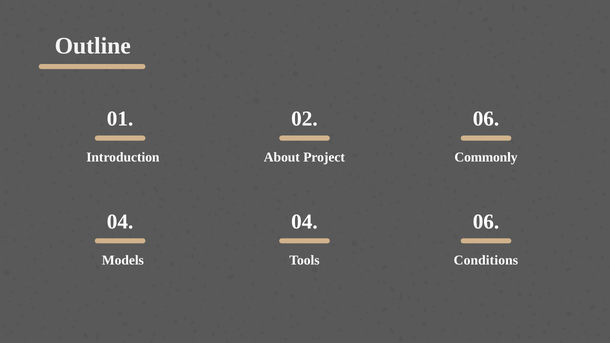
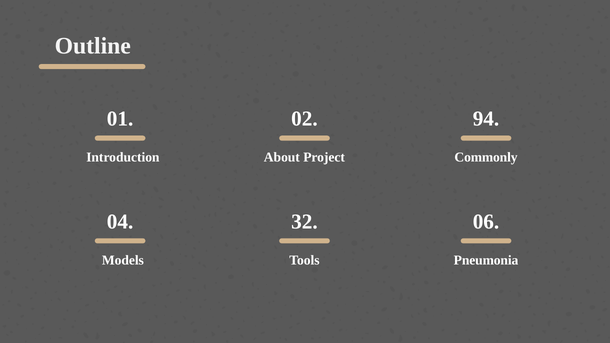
02 06: 06 -> 94 (486, 119)
04 04: 04 -> 32 (304, 222)
Conditions: Conditions -> Pneumonia (486, 260)
